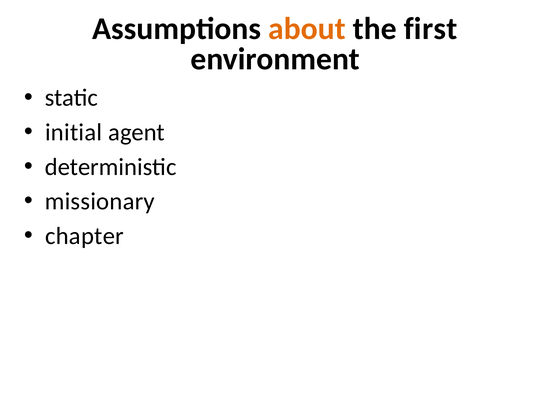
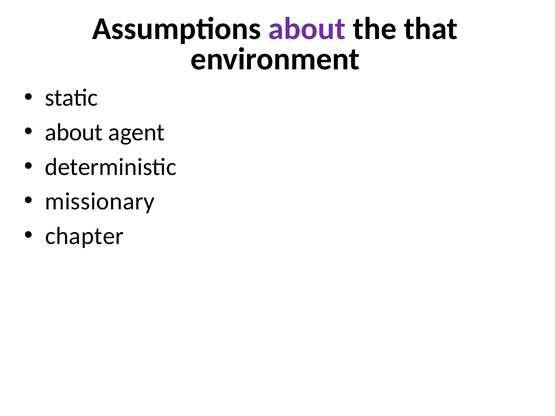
about colour: orange -> purple (307, 29)
first: first -> that (431, 29)
initial: initial -> about (74, 132)
